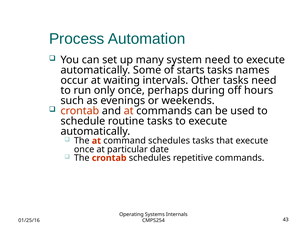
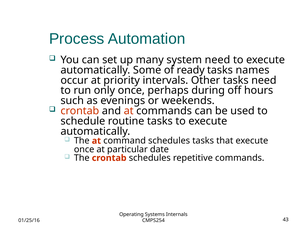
starts: starts -> ready (191, 70)
waiting: waiting -> priority (122, 80)
